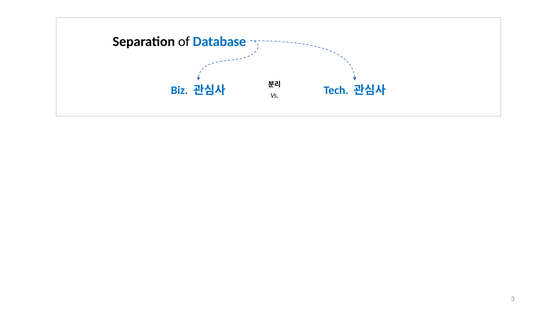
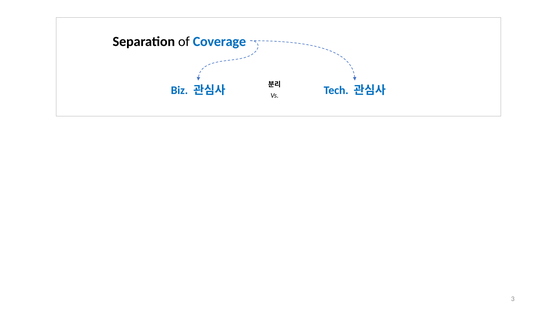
Database: Database -> Coverage (219, 42)
